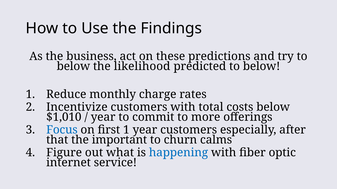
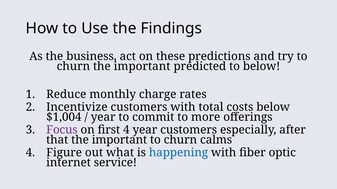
below: below -> churn (73, 66)
likelihood: likelihood -> important (142, 66)
$1,010: $1,010 -> $1,004 (64, 117)
Focus colour: blue -> purple (62, 130)
first 1: 1 -> 4 (126, 130)
